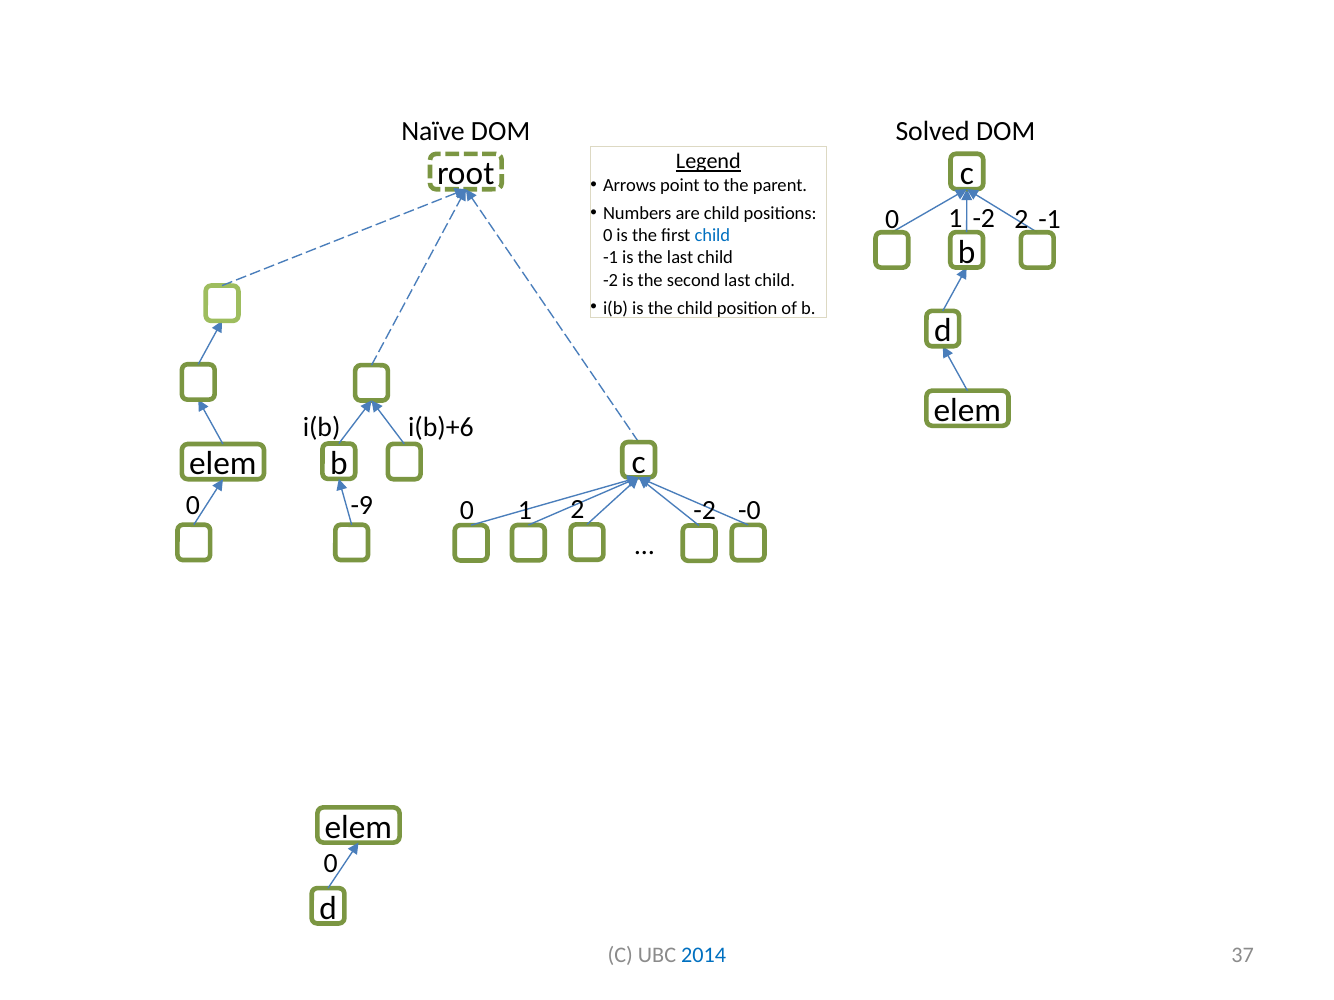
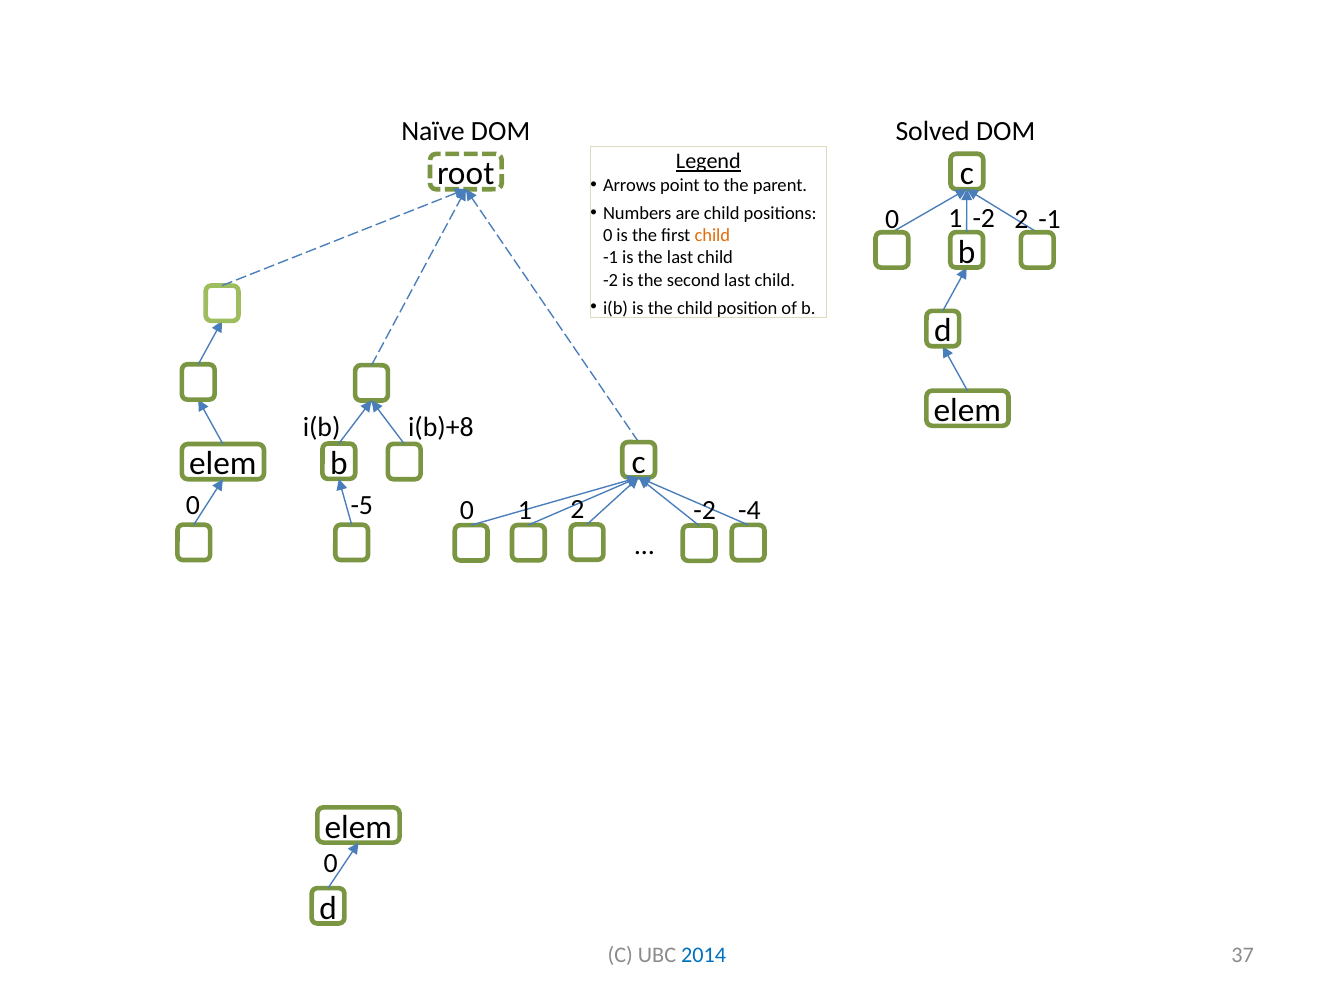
child colour: blue -> orange (712, 236)
i(b)+6: i(b)+6 -> i(b)+8 (441, 427)
-9: -9 -> -5 (362, 505)
-0: -0 -> -4 (749, 510)
